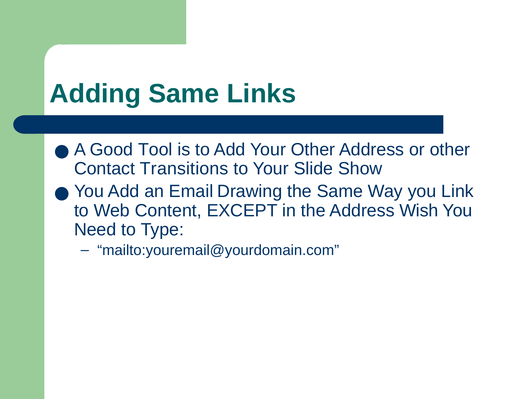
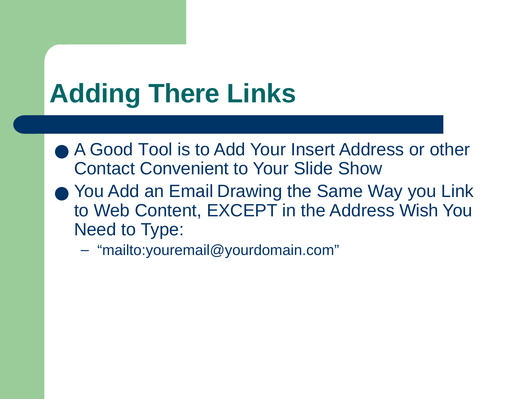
Adding Same: Same -> There (184, 94)
Your Other: Other -> Insert (313, 150)
Transitions: Transitions -> Convenient (184, 169)
